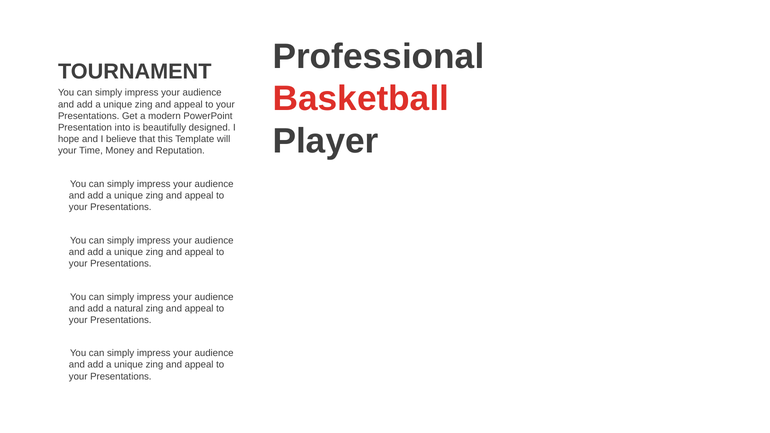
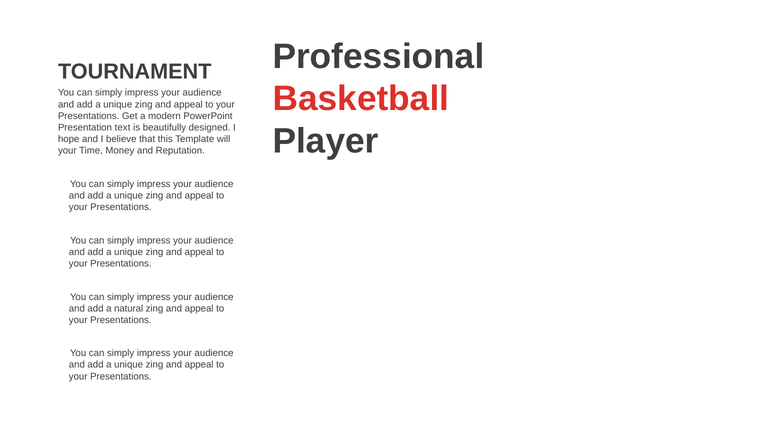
into: into -> text (123, 127)
